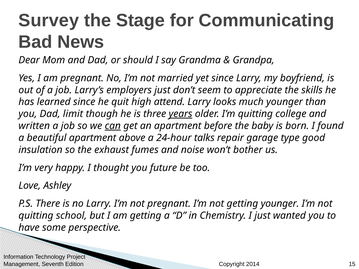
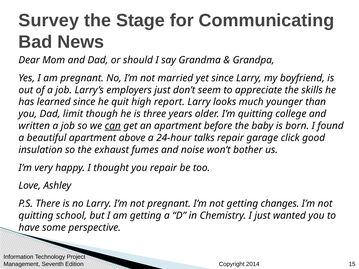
attend: attend -> report (169, 102)
years underline: present -> none (181, 114)
type: type -> click (290, 138)
you future: future -> repair (164, 168)
getting younger: younger -> changes (280, 204)
